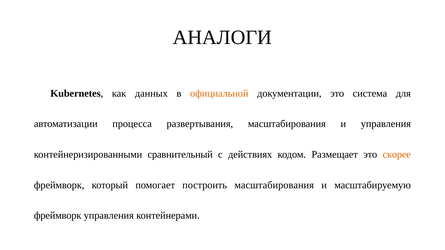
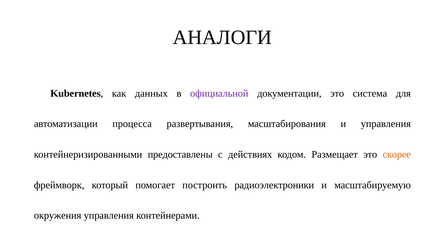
официальной colour: orange -> purple (219, 93)
сравнительный: сравнительный -> предоставлены (180, 155)
построить масштабирования: масштабирования -> радиоэлектроники (274, 185)
фреймворк: фреймворк -> окружения (58, 216)
